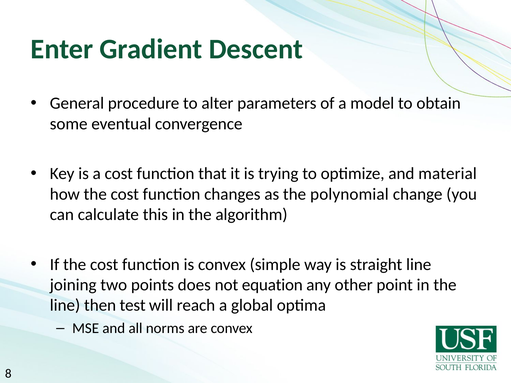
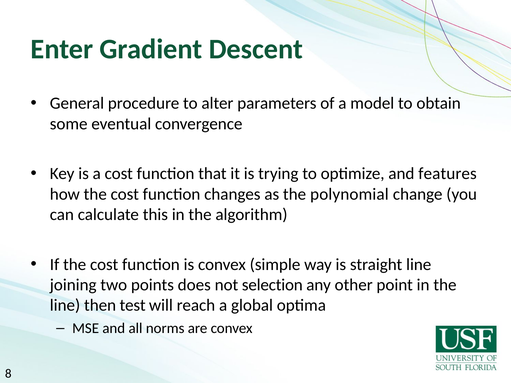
material: material -> features (448, 174)
equation: equation -> selection (272, 285)
